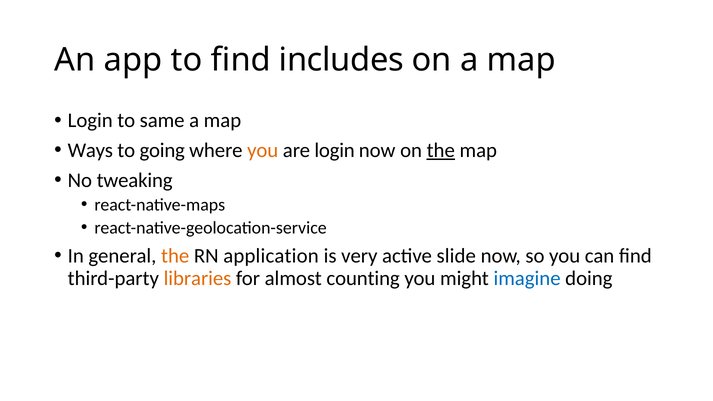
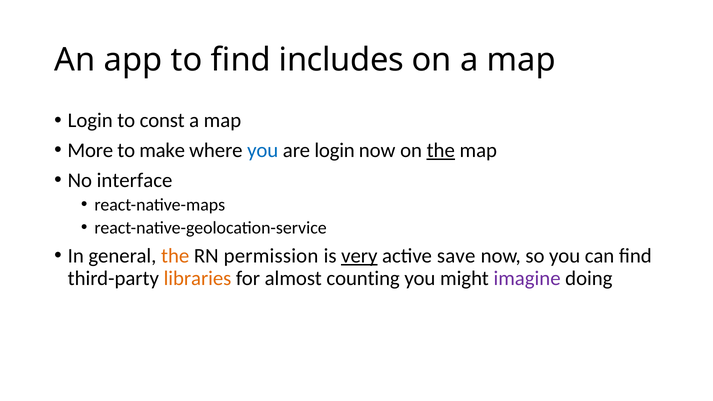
same: same -> const (162, 121)
Ways: Ways -> More (90, 150)
going: going -> make (162, 150)
you colour: orange -> blue (263, 150)
tweaking: tweaking -> interface (135, 180)
application: application -> permission (271, 256)
very underline: none -> present (359, 256)
slide: slide -> save (456, 256)
imagine colour: blue -> purple (527, 278)
